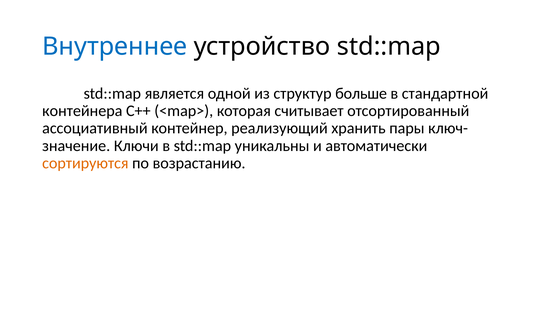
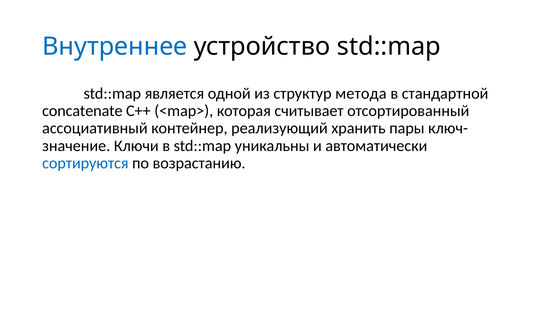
больше: больше -> метода (361, 93)
контейнера: контейнера -> concatenate (82, 111)
сортируются colour: orange -> blue (85, 163)
